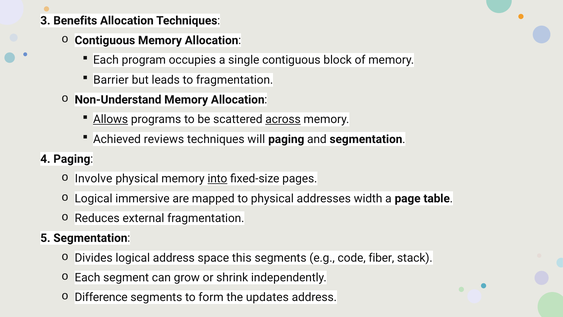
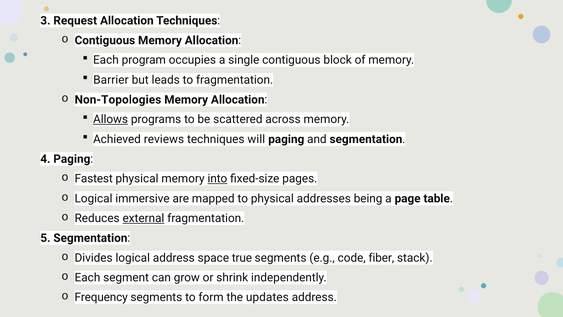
Benefits: Benefits -> Request (75, 21)
Non-Understand: Non-Understand -> Non-Topologies (118, 100)
across underline: present -> none (283, 119)
Involve: Involve -> Fastest (94, 179)
width: width -> being (368, 198)
external underline: none -> present (143, 218)
this: this -> true (242, 258)
Difference: Difference -> Frequency (101, 297)
